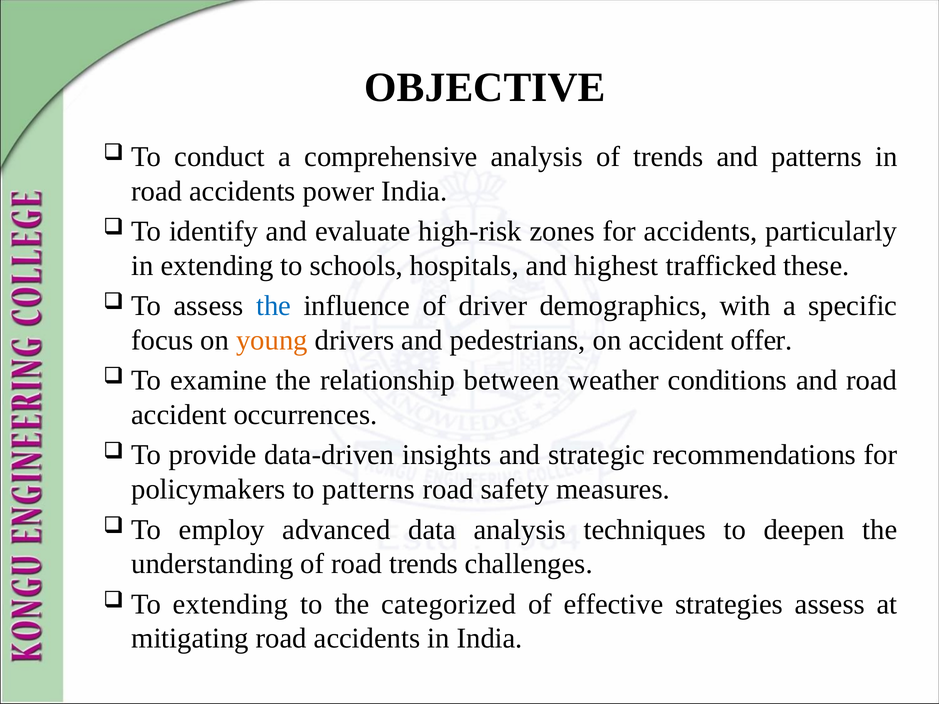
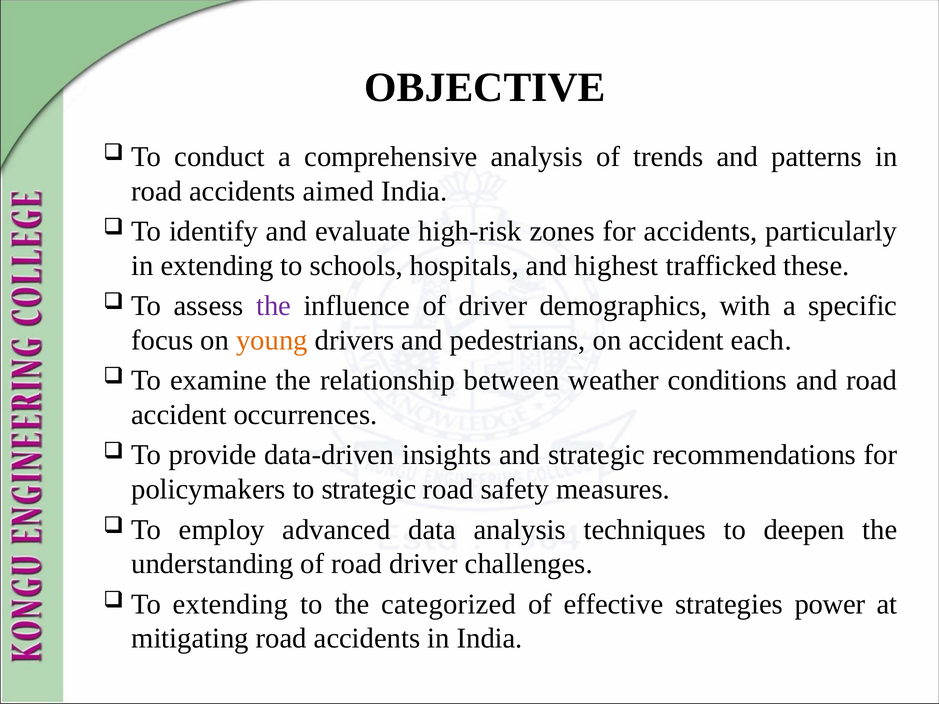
power: power -> aimed (338, 191)
the colour: blue -> purple (274, 306)
offer: offer -> each (761, 340)
to patterns: patterns -> strategic (369, 490)
road trends: trends -> driver (424, 564)
strategies assess: assess -> power (830, 604)
